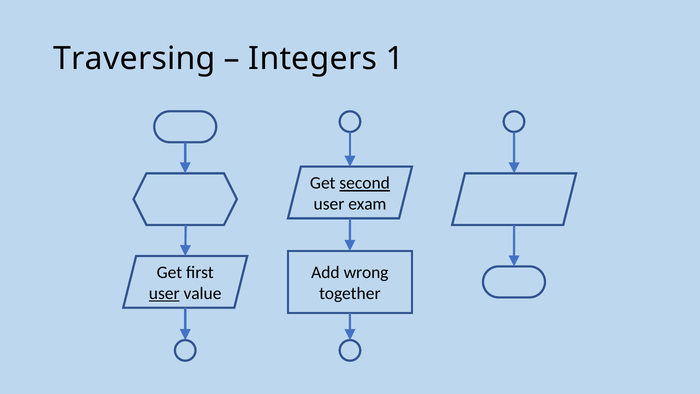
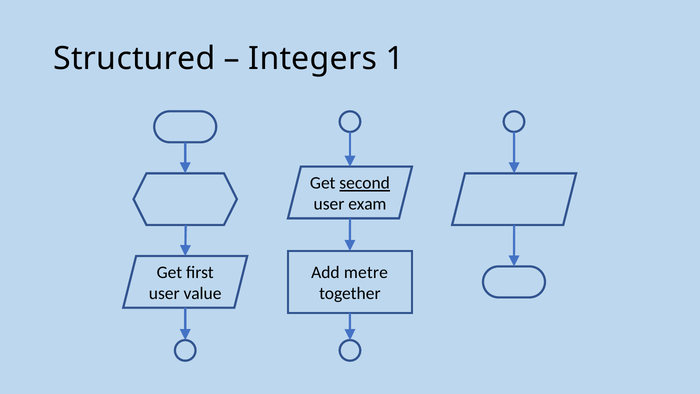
Traversing: Traversing -> Structured (134, 59)
wrong: wrong -> metre (366, 272)
user underline: present -> none (164, 293)
